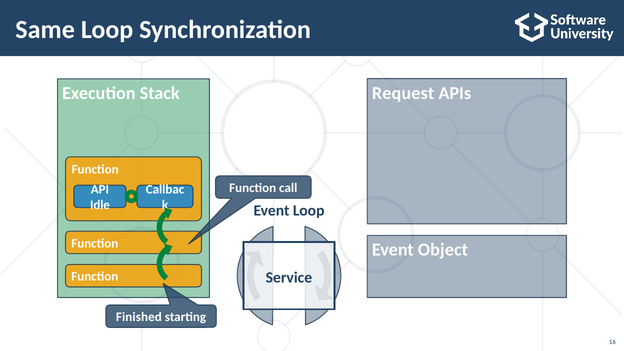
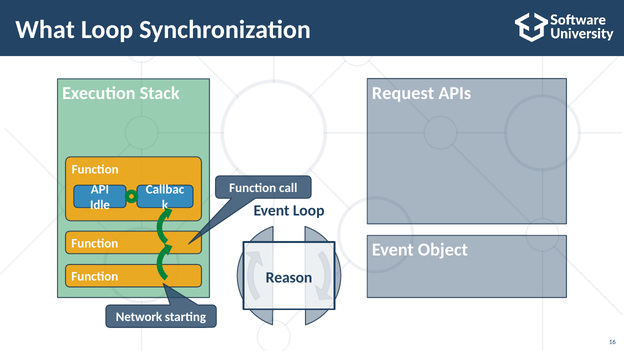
Same: Same -> What (45, 30)
Service: Service -> Reason (289, 278)
Finished: Finished -> Network (139, 317)
